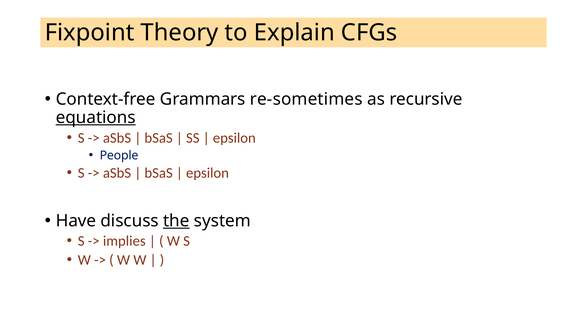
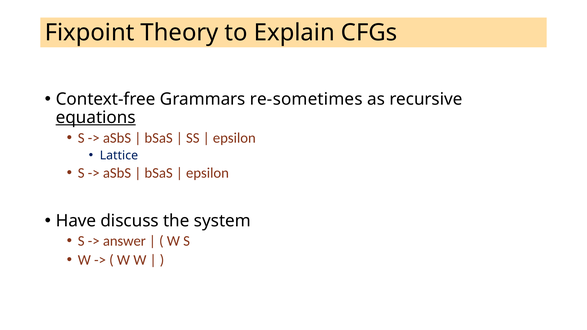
People: People -> Lattice (119, 156)
the underline: present -> none (176, 221)
implies: implies -> answer (124, 241)
